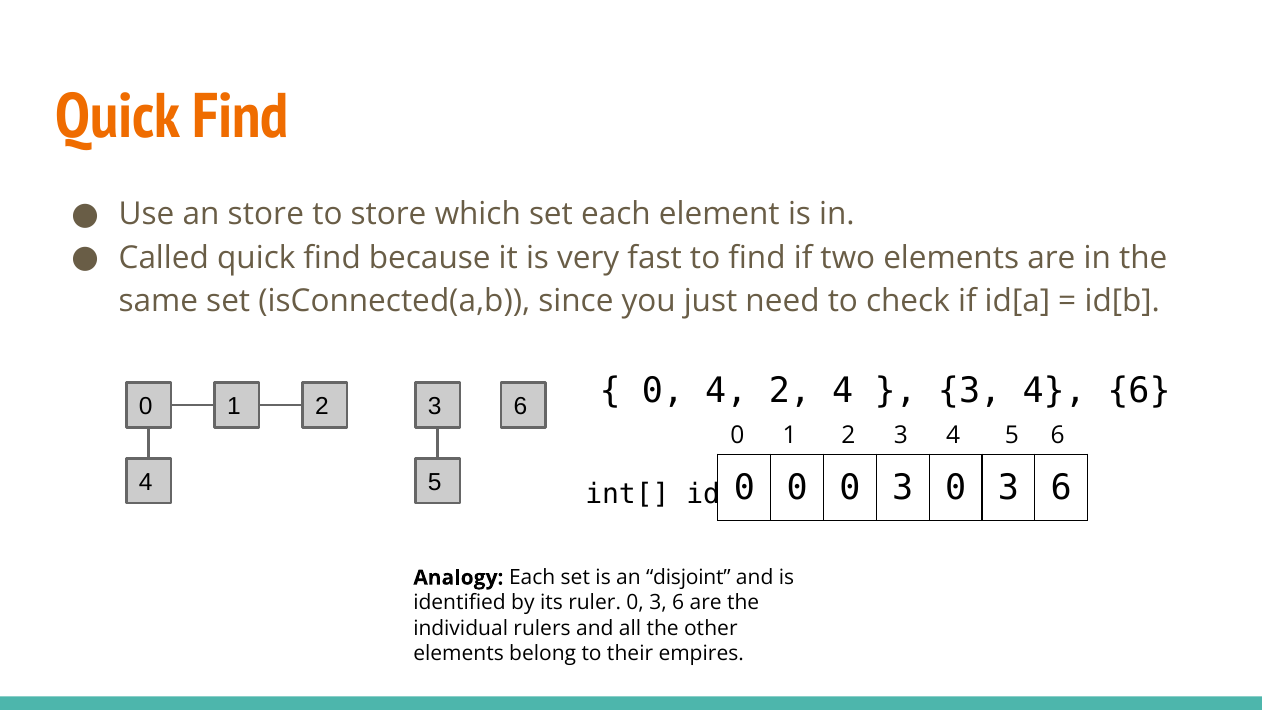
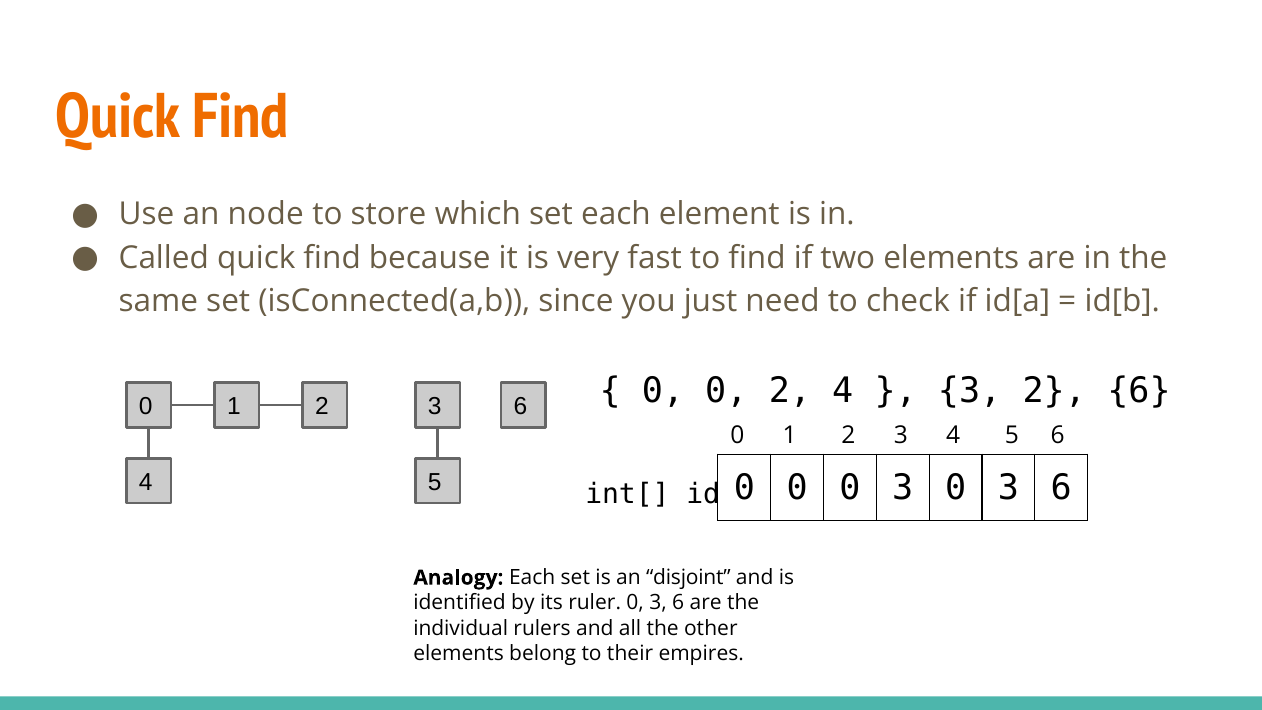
an store: store -> node (266, 214)
4: 4 -> 0 (726, 391)
4: 4 -> 2 (1054, 391)
